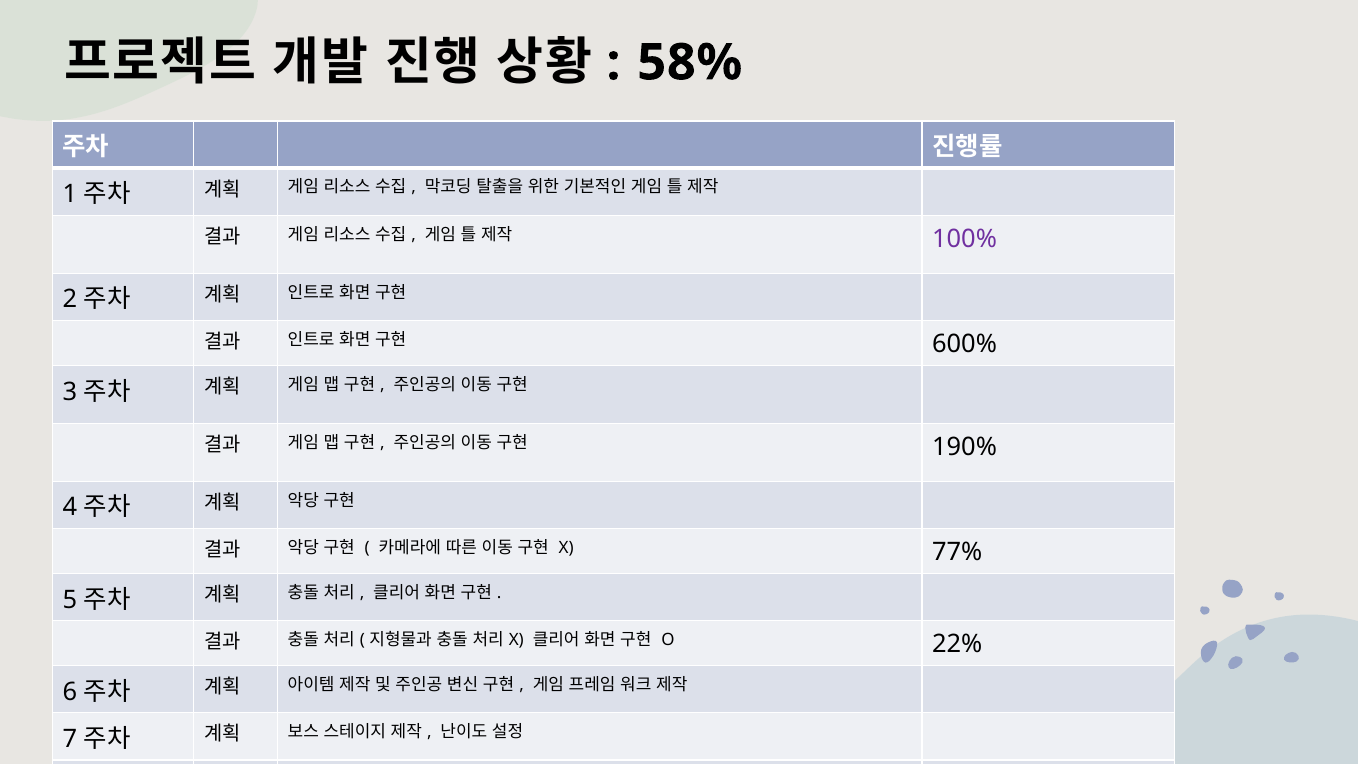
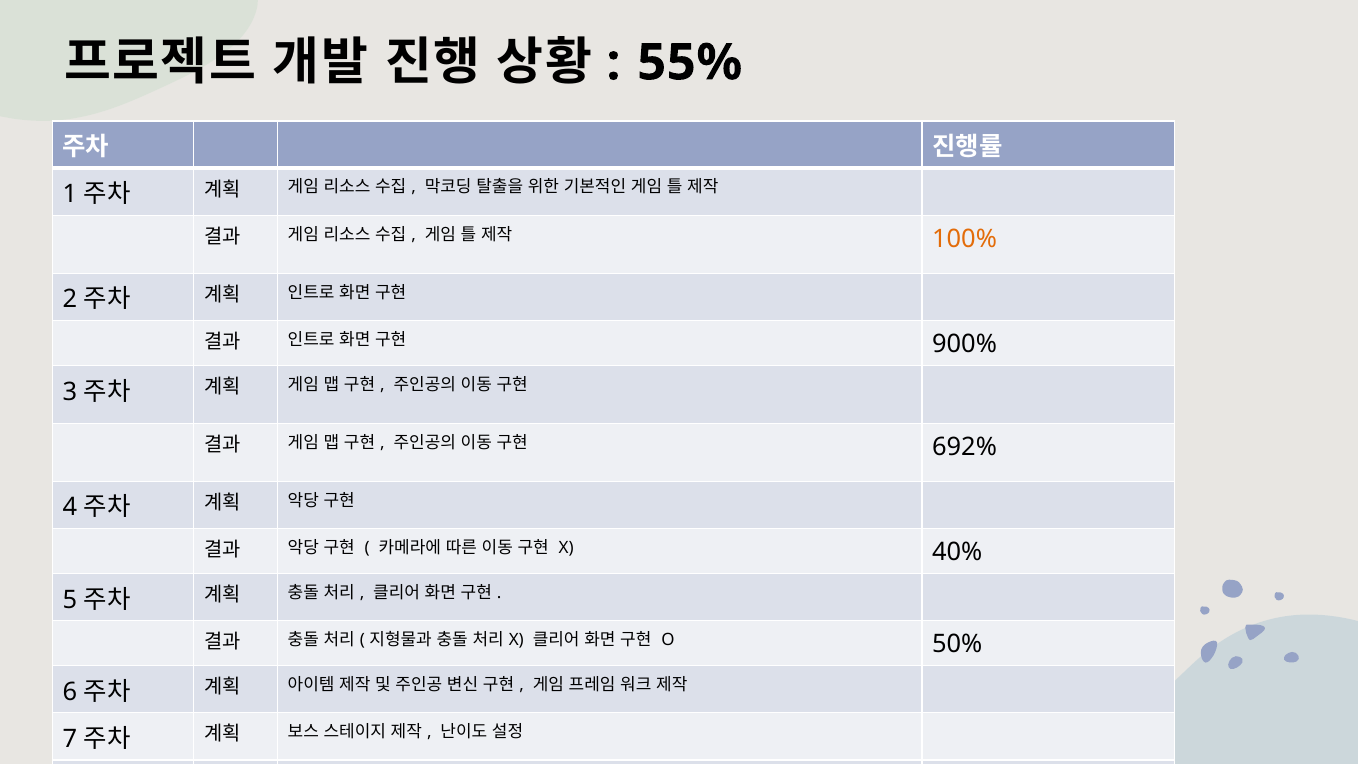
58%: 58% -> 55% (690, 63)
100% colour: purple -> orange (965, 239)
600%: 600% -> 900% (965, 344)
190%: 190% -> 692% (965, 447)
77%: 77% -> 40% (957, 552)
22%: 22% -> 50% (957, 644)
